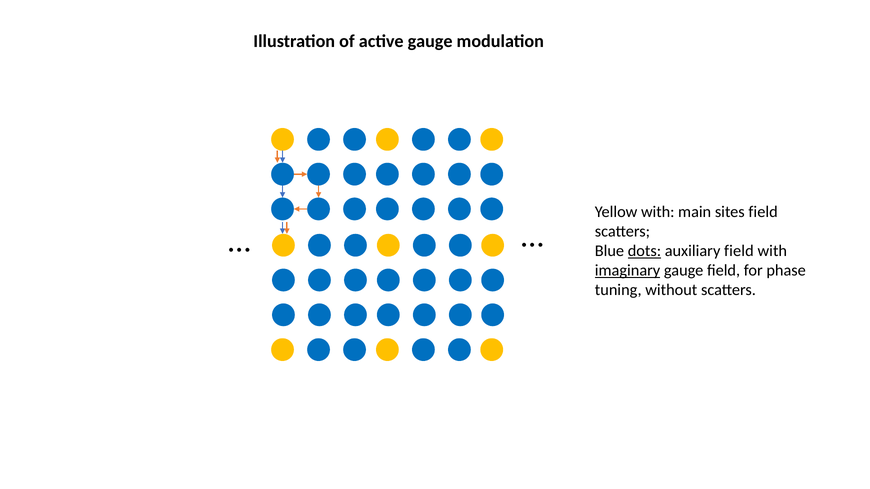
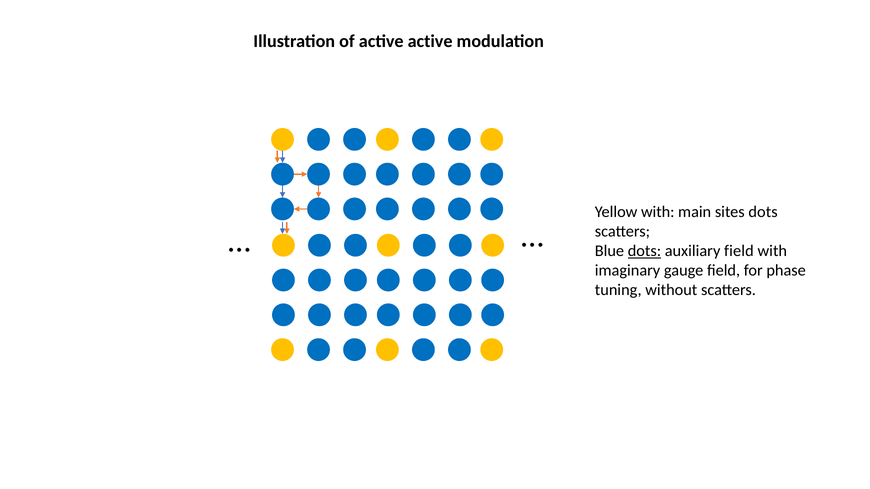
active gauge: gauge -> active (430, 41)
sites field: field -> dots (763, 212)
imaginary underline: present -> none (628, 271)
